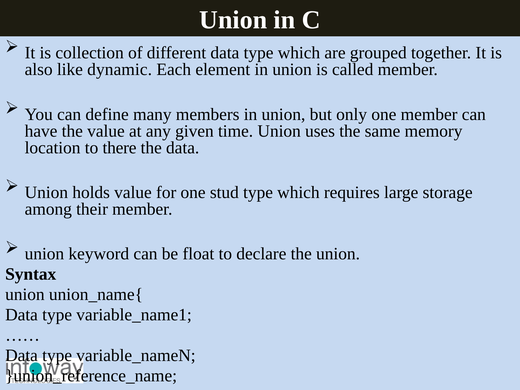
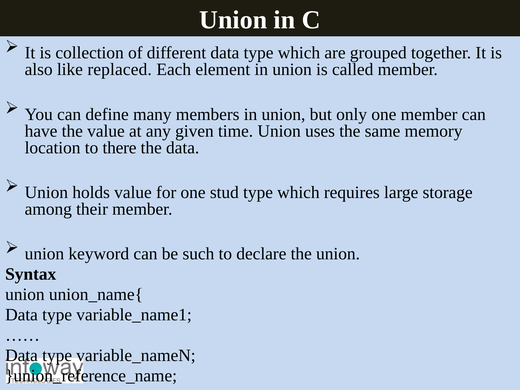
dynamic: dynamic -> replaced (120, 70)
float: float -> such (198, 254)
